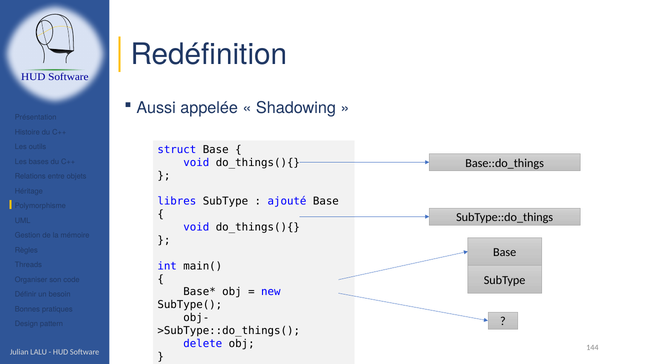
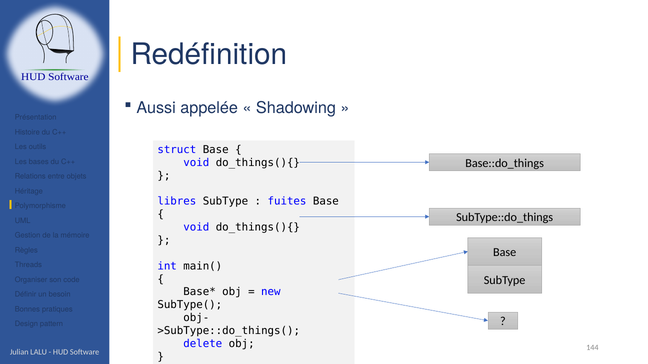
ajouté: ajouté -> fuites (287, 202)
